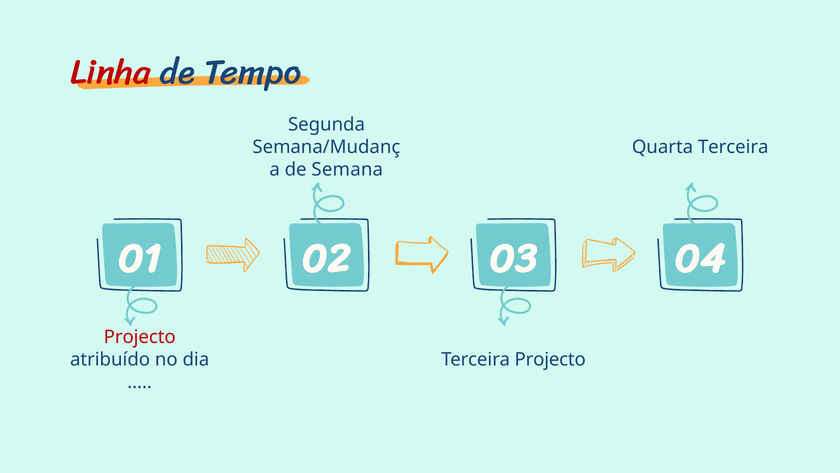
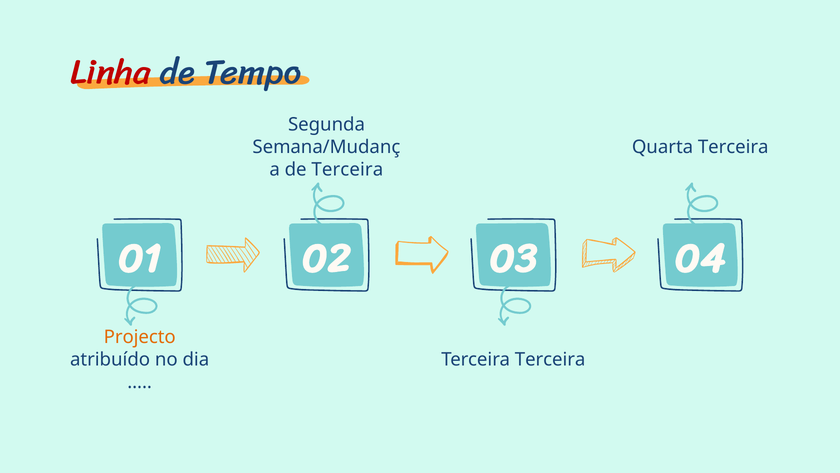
de Semana: Semana -> Terceira (347, 169)
Projecto colour: red -> orange (140, 337)
Projecto: Projecto -> Terceira (550, 359)
